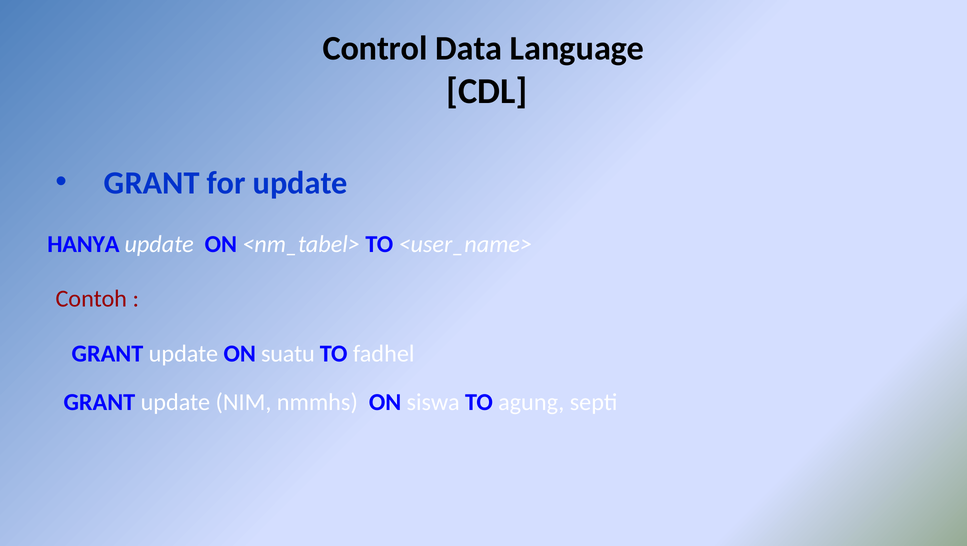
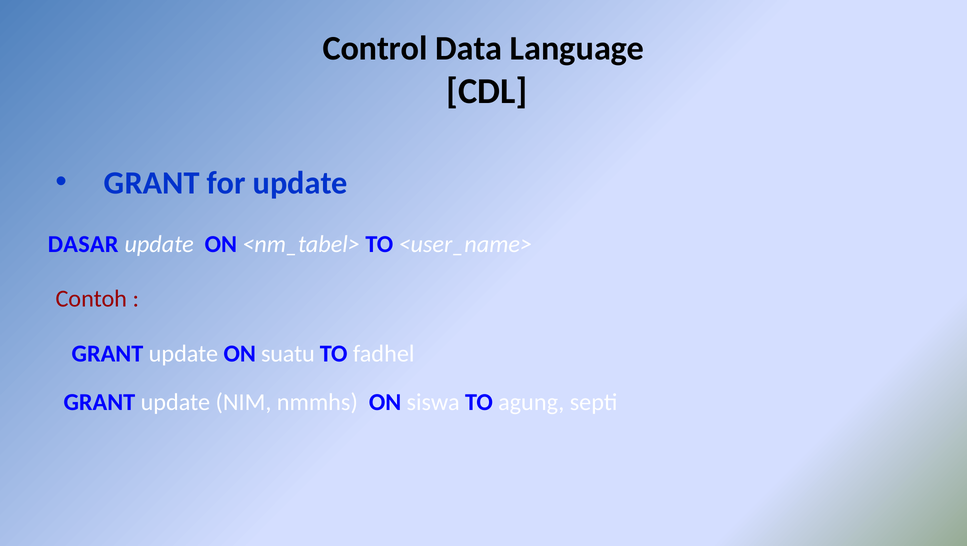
HANYA: HANYA -> DASAR (83, 244)
